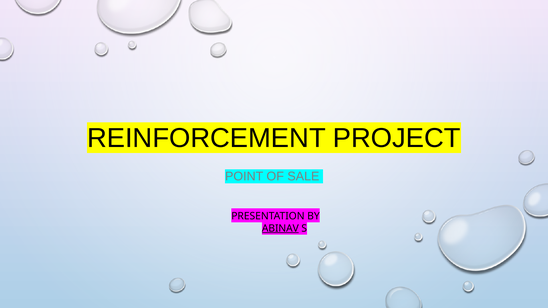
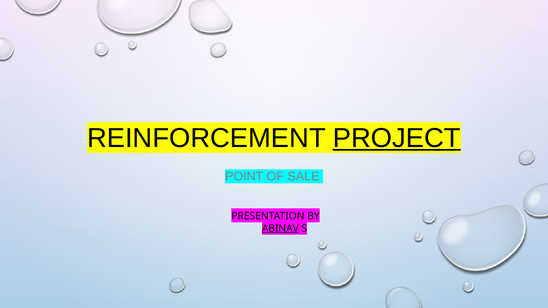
PROJECT underline: none -> present (397, 138)
